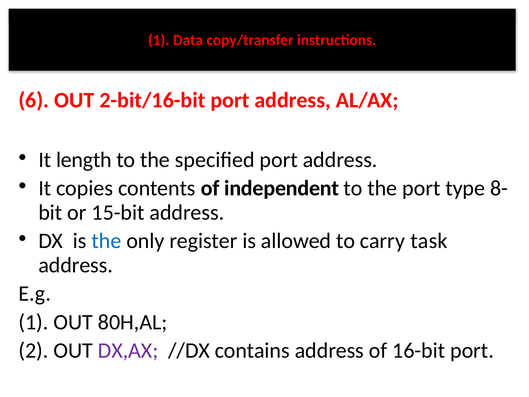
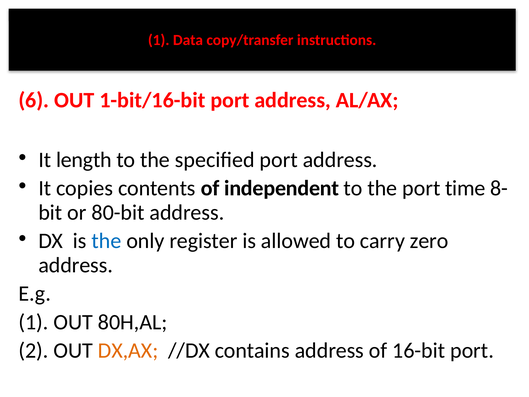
2-bit/16-bit: 2-bit/16-bit -> 1-bit/16-bit (152, 100)
type: type -> time (465, 188)
15-bit: 15-bit -> 80-bit (118, 212)
task: task -> zero (429, 241)
DX,AX colour: purple -> orange (128, 350)
